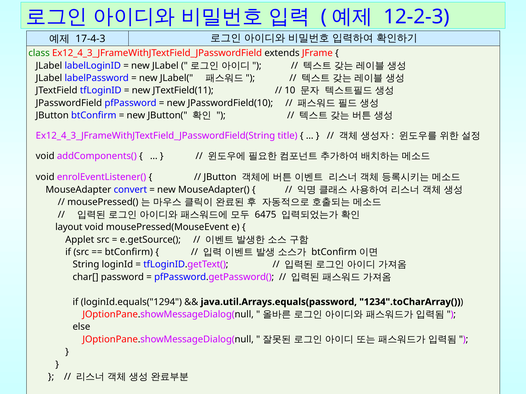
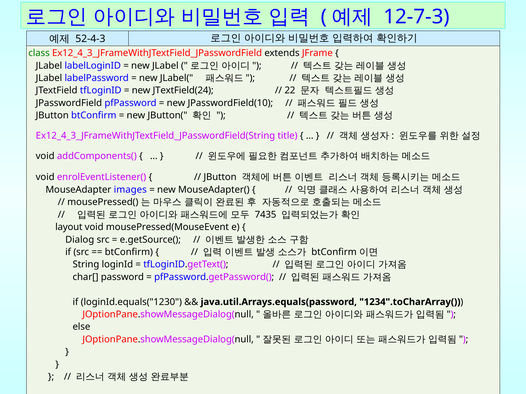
12-2-3: 12-2-3 -> 12-7-3 (417, 17)
17-4-3: 17-4-3 -> 52-4-3 (90, 39)
JTextField(11: JTextField(11 -> JTextField(24 (183, 91)
10: 10 -> 22 (290, 91)
convert: convert -> images (130, 190)
6475: 6475 -> 7435 (266, 215)
Applet: Applet -> Dialog (80, 240)
loginId.equals("1294: loginId.equals("1294 -> loginId.equals("1230 (131, 302)
